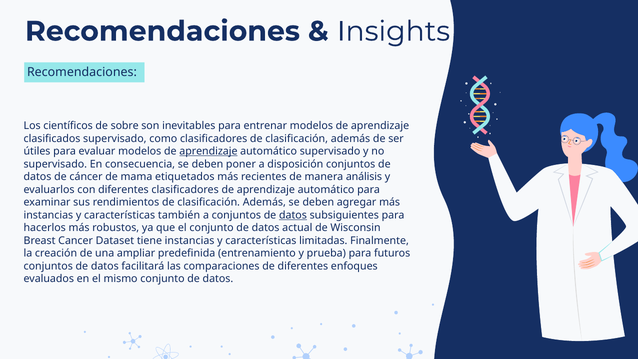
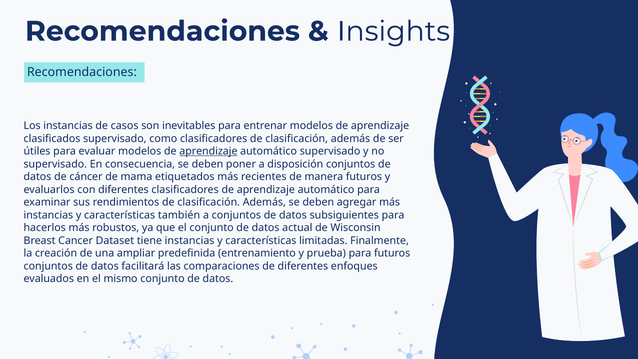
Los científicos: científicos -> instancias (68, 126)
sobre: sobre -> casos (125, 126)
manera análisis: análisis -> futuros (364, 177)
datos underline: present -> none (293, 215)
